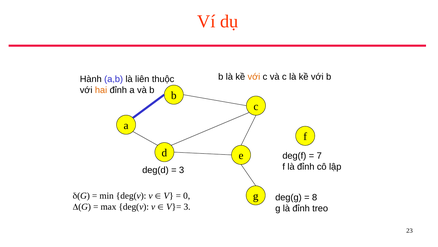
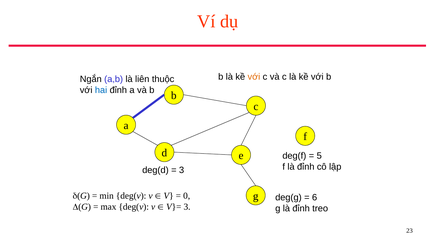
Hành: Hành -> Ngắn (91, 79)
hai colour: orange -> blue (101, 90)
7: 7 -> 5 (319, 156)
8: 8 -> 6 (315, 197)
